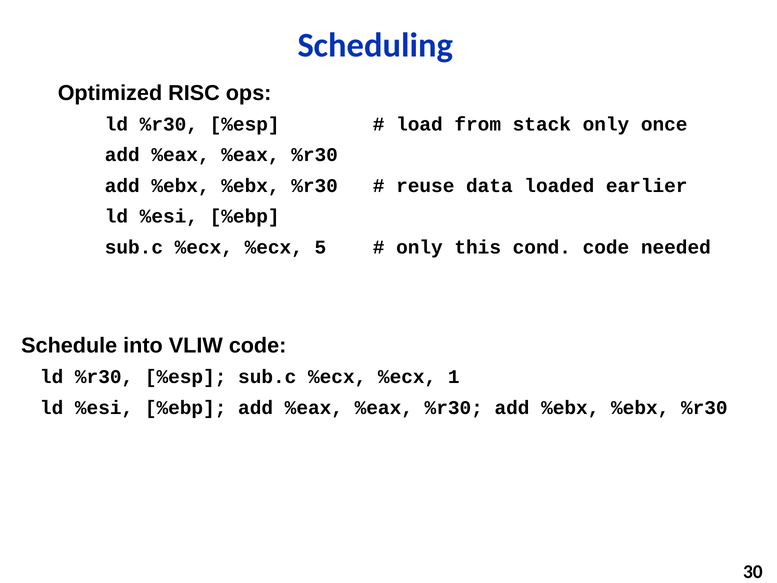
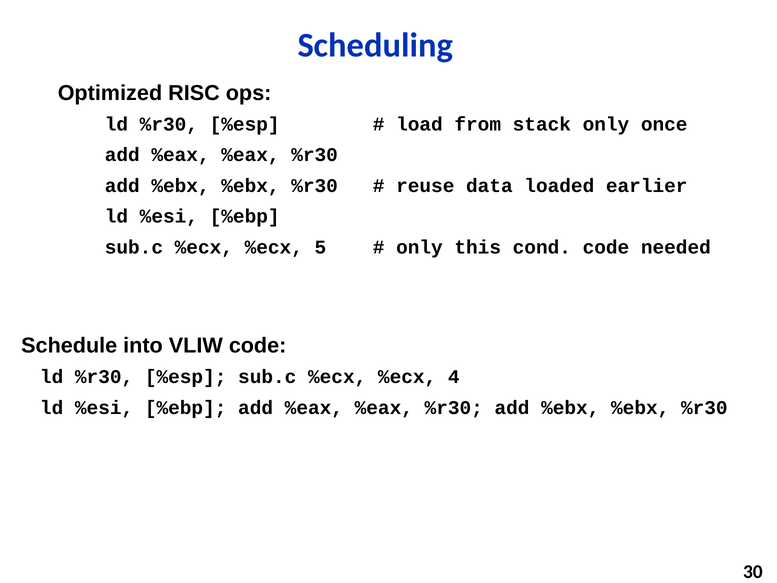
1: 1 -> 4 (454, 377)
